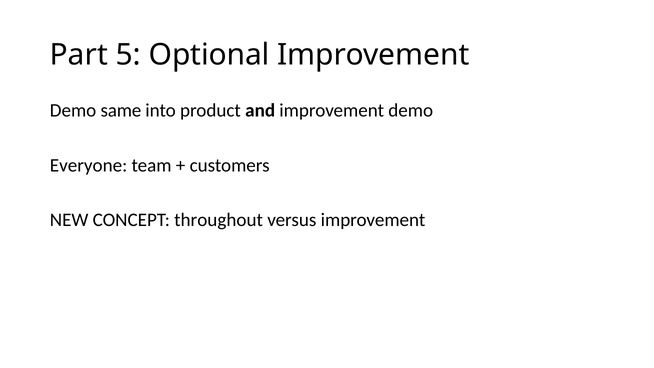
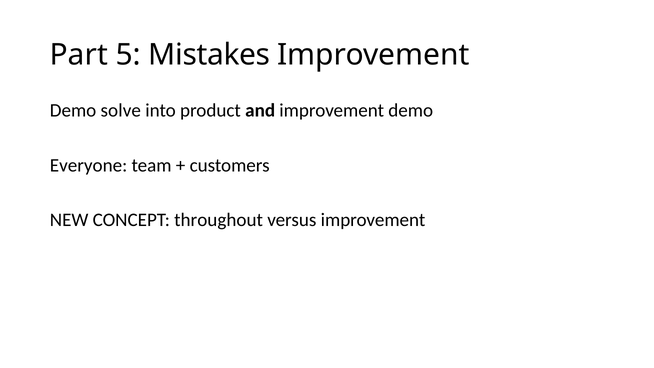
Optional: Optional -> Mistakes (209, 55)
same: same -> solve (121, 111)
